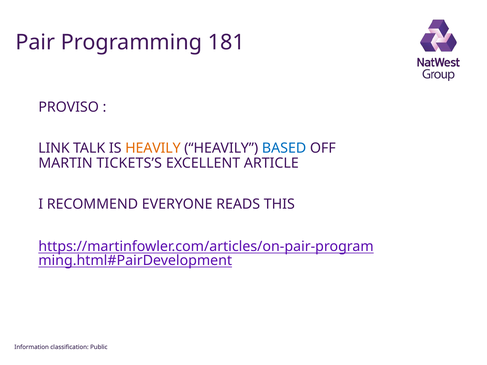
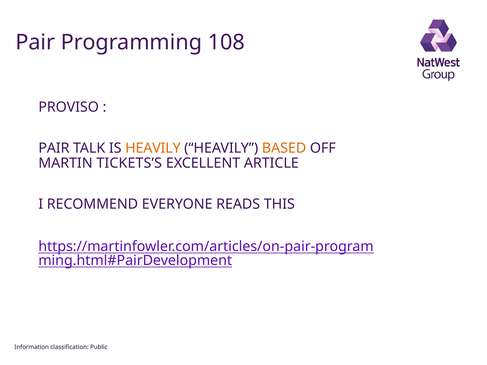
181: 181 -> 108 (226, 42)
LINK: LINK -> PAIR (54, 148)
BASED colour: blue -> orange (284, 148)
